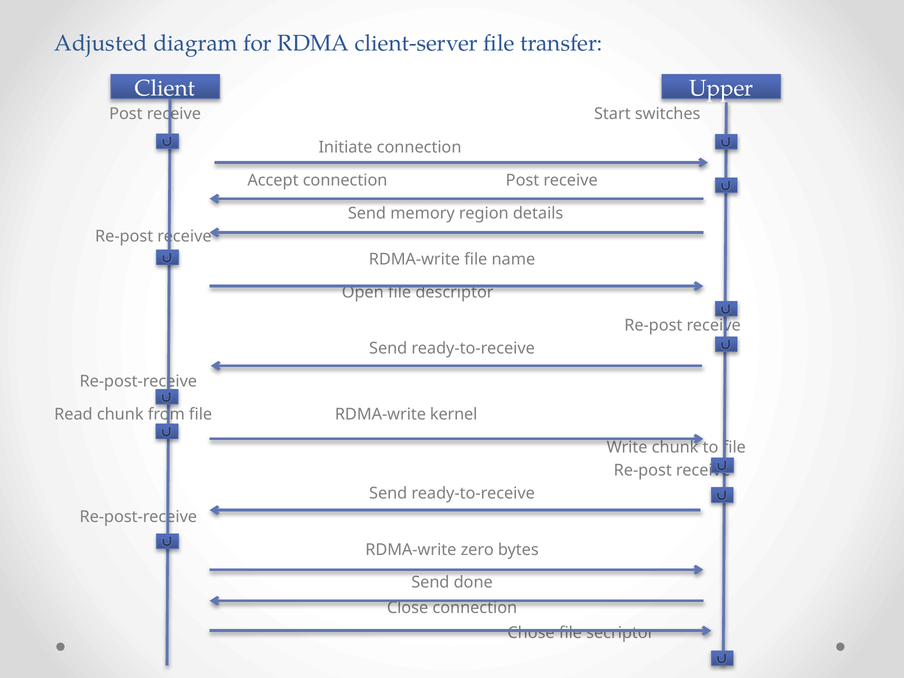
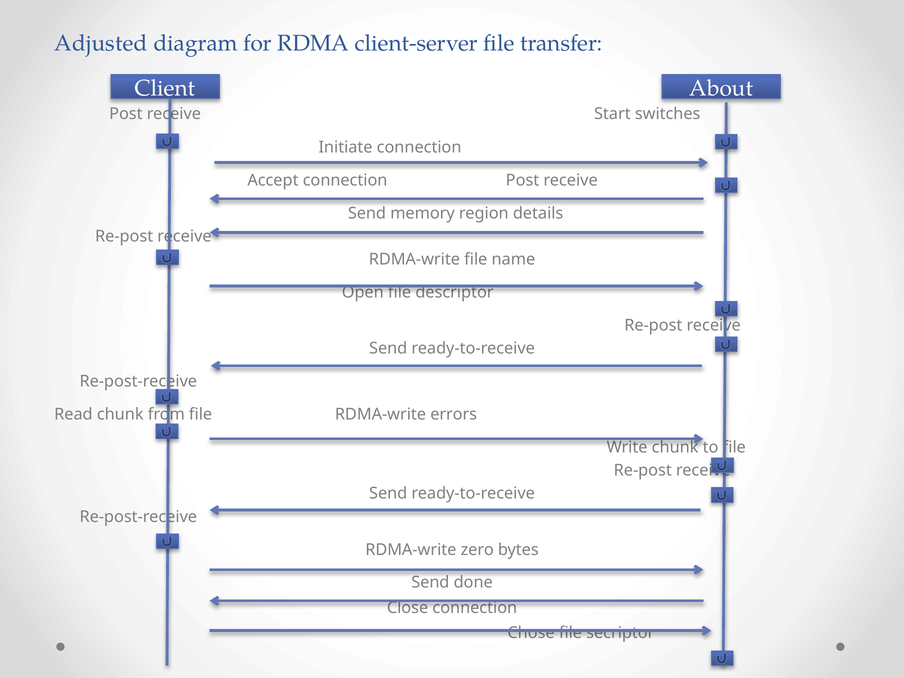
Upper: Upper -> About (721, 88)
kernel: kernel -> errors (454, 414)
